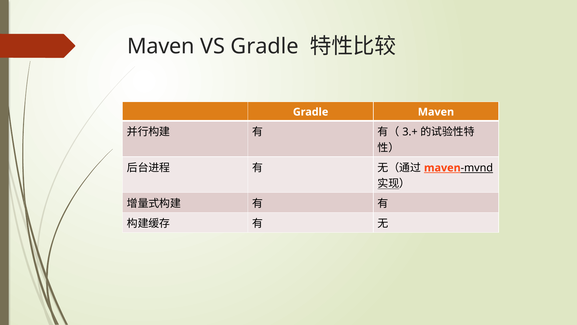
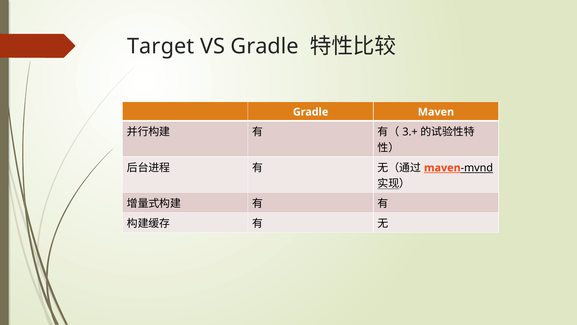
Maven: Maven -> Target (161, 46)
